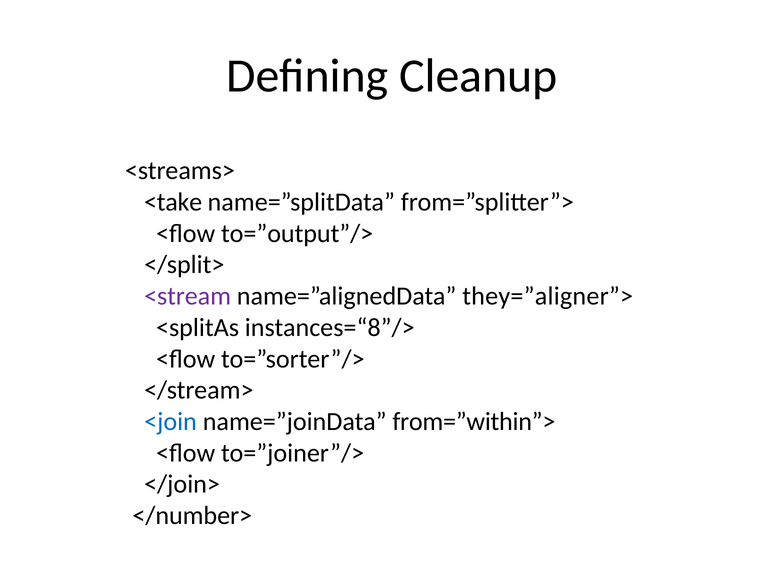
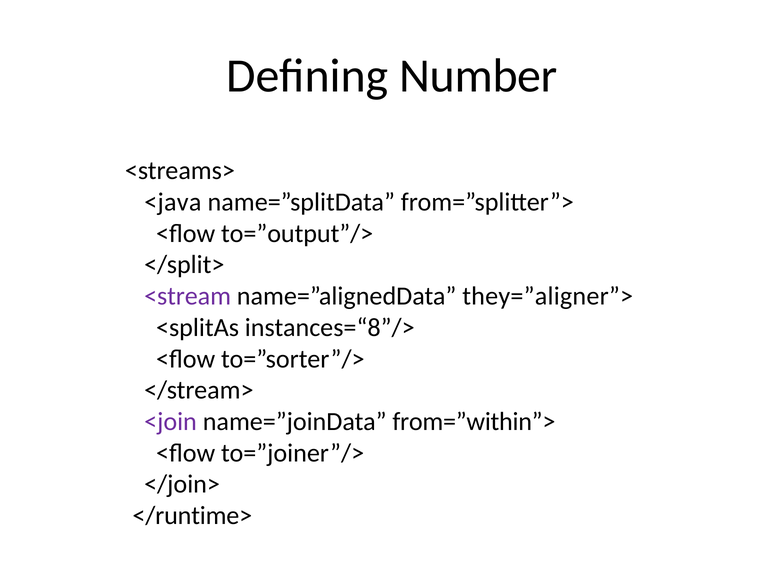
Cleanup: Cleanup -> Number (478, 76)
<take: <take -> <java (173, 202)
<join colour: blue -> purple (171, 422)
</number>: </number> -> </runtime> (192, 516)
